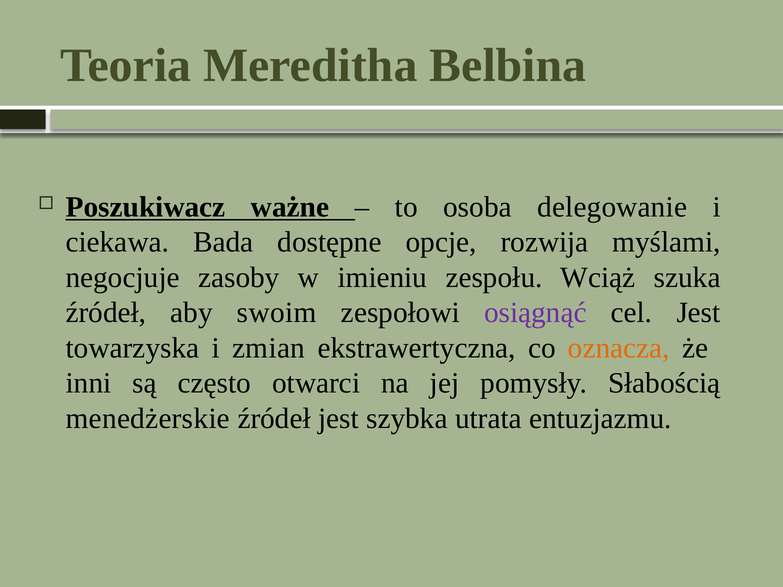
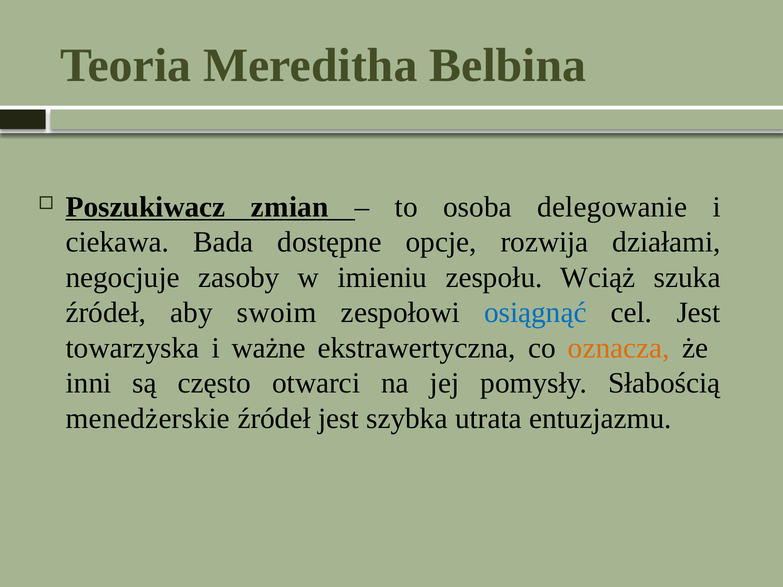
ważne: ważne -> zmian (290, 207)
myślami: myślami -> działami (667, 242)
osiągnąć colour: purple -> blue (535, 313)
zmian: zmian -> ważne (269, 348)
